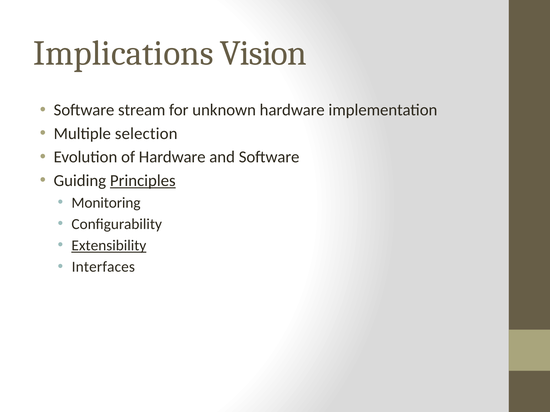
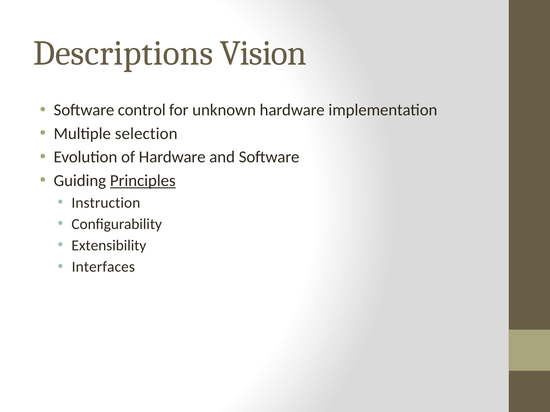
Implications: Implications -> Descriptions (123, 53)
stream: stream -> control (142, 110)
Monitoring: Monitoring -> Instruction (106, 203)
Extensibility underline: present -> none (109, 246)
